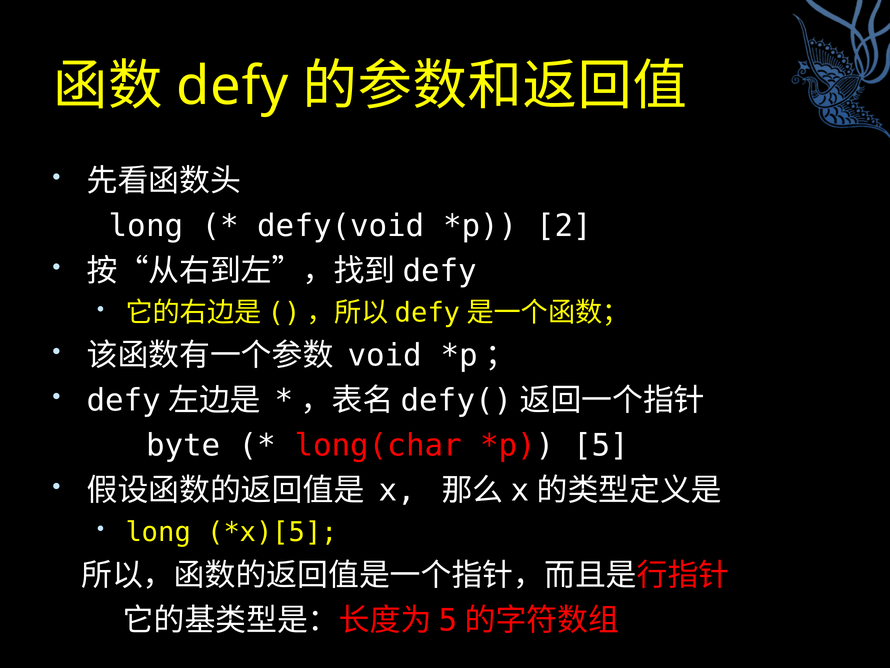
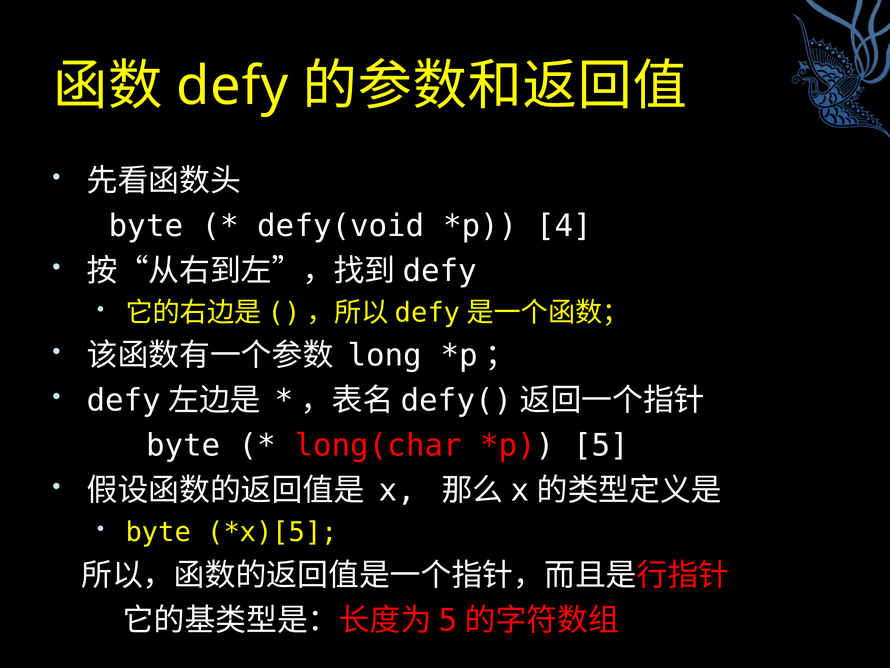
long: long -> byte (146, 226)
2: 2 -> 4 (564, 226)
void: void -> long (385, 355)
long: long -> byte (158, 532)
